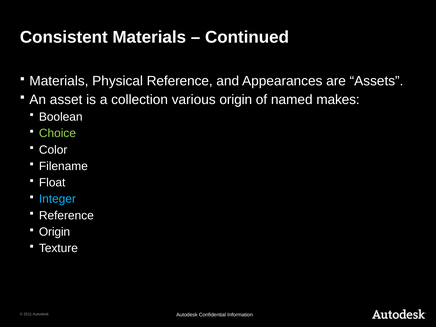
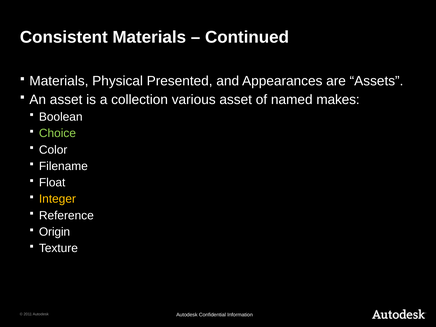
Physical Reference: Reference -> Presented (180, 81)
various origin: origin -> asset (236, 100)
Integer colour: light blue -> yellow (57, 199)
